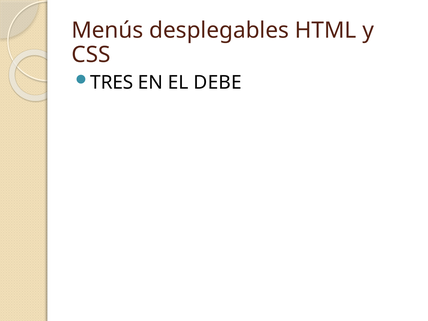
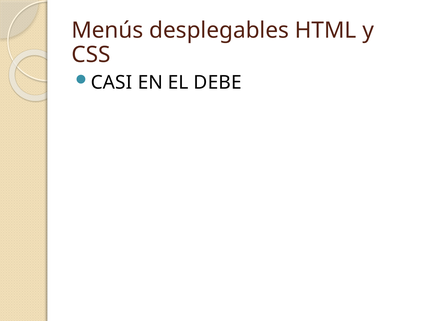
TRES: TRES -> CASI (112, 83)
